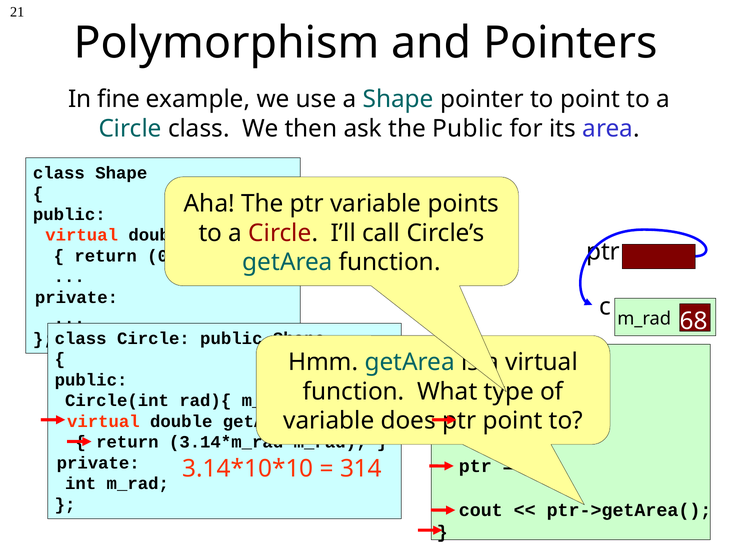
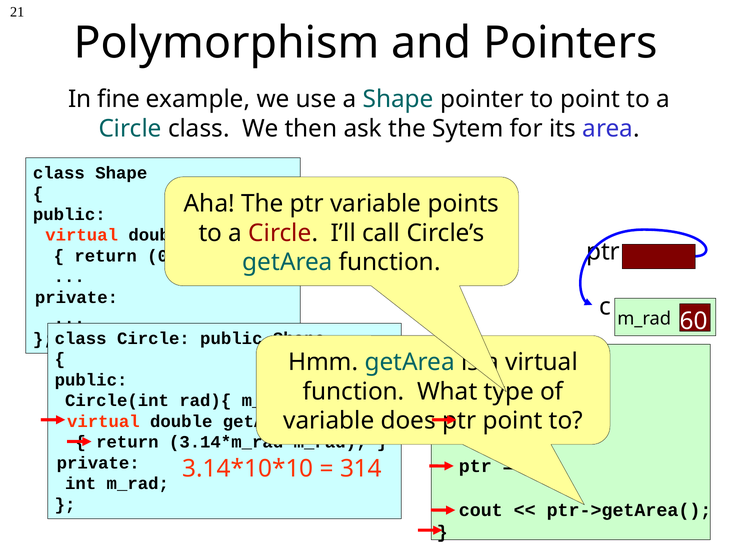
the Public: Public -> Sytem (468, 129)
68: 68 -> 60 (694, 321)
